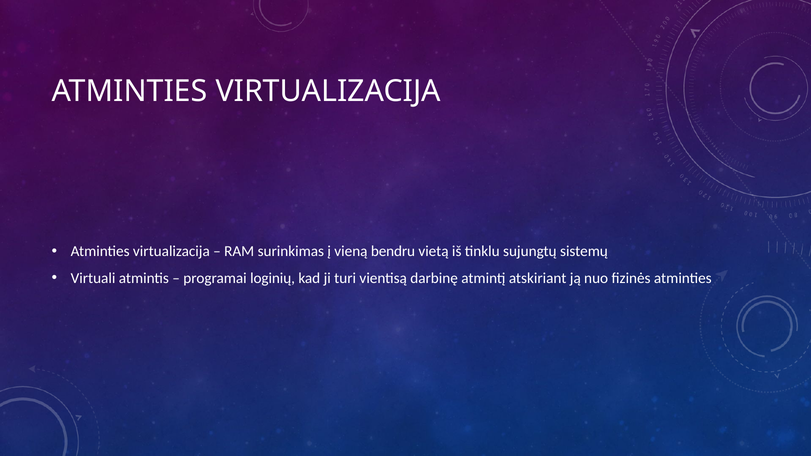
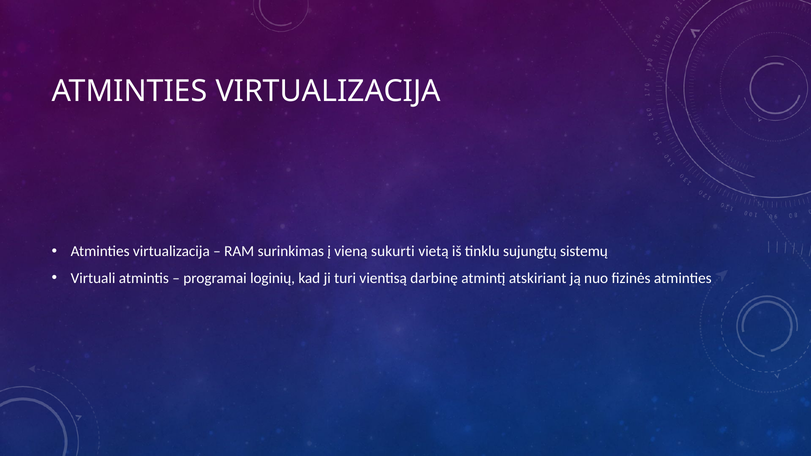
bendru: bendru -> sukurti (393, 252)
